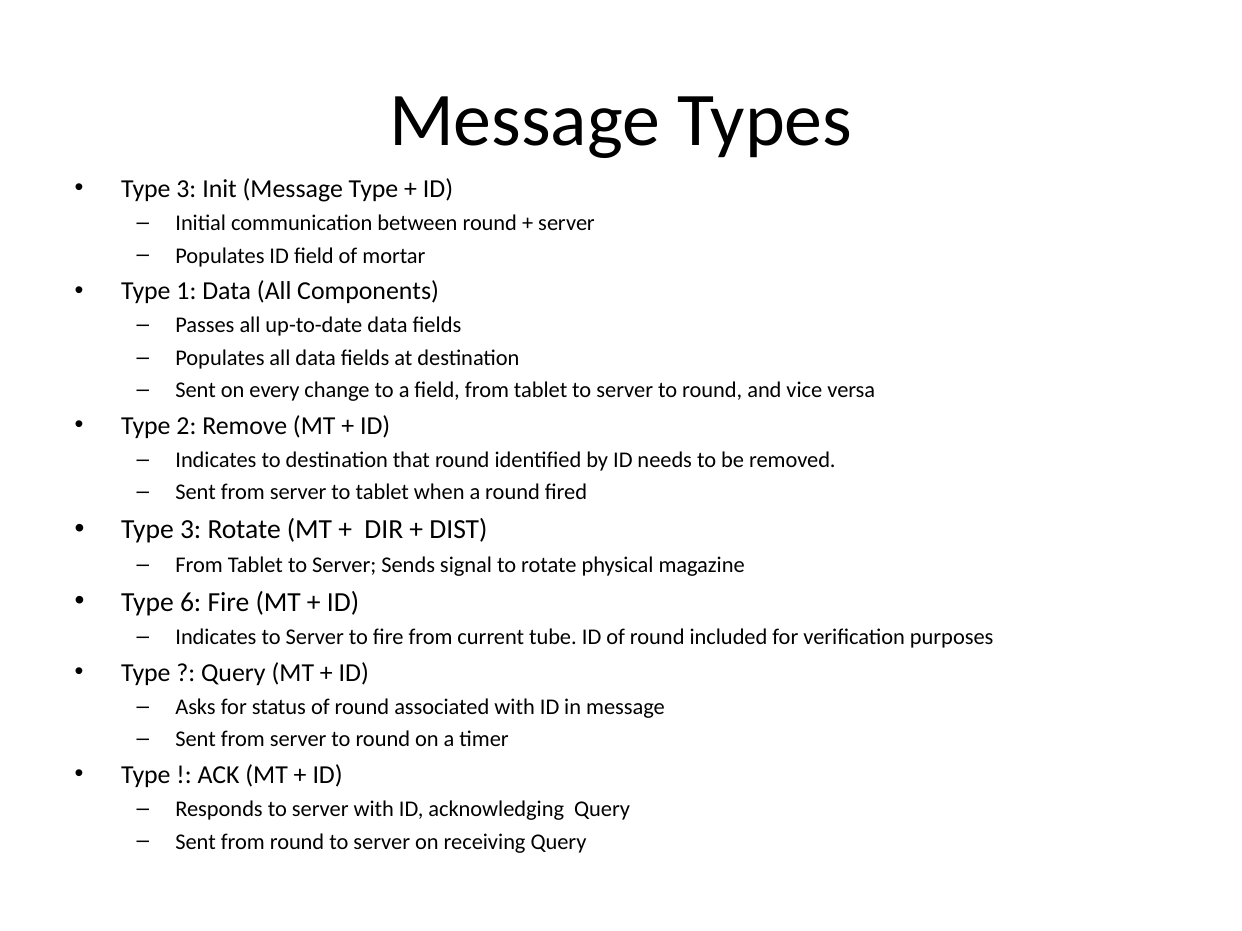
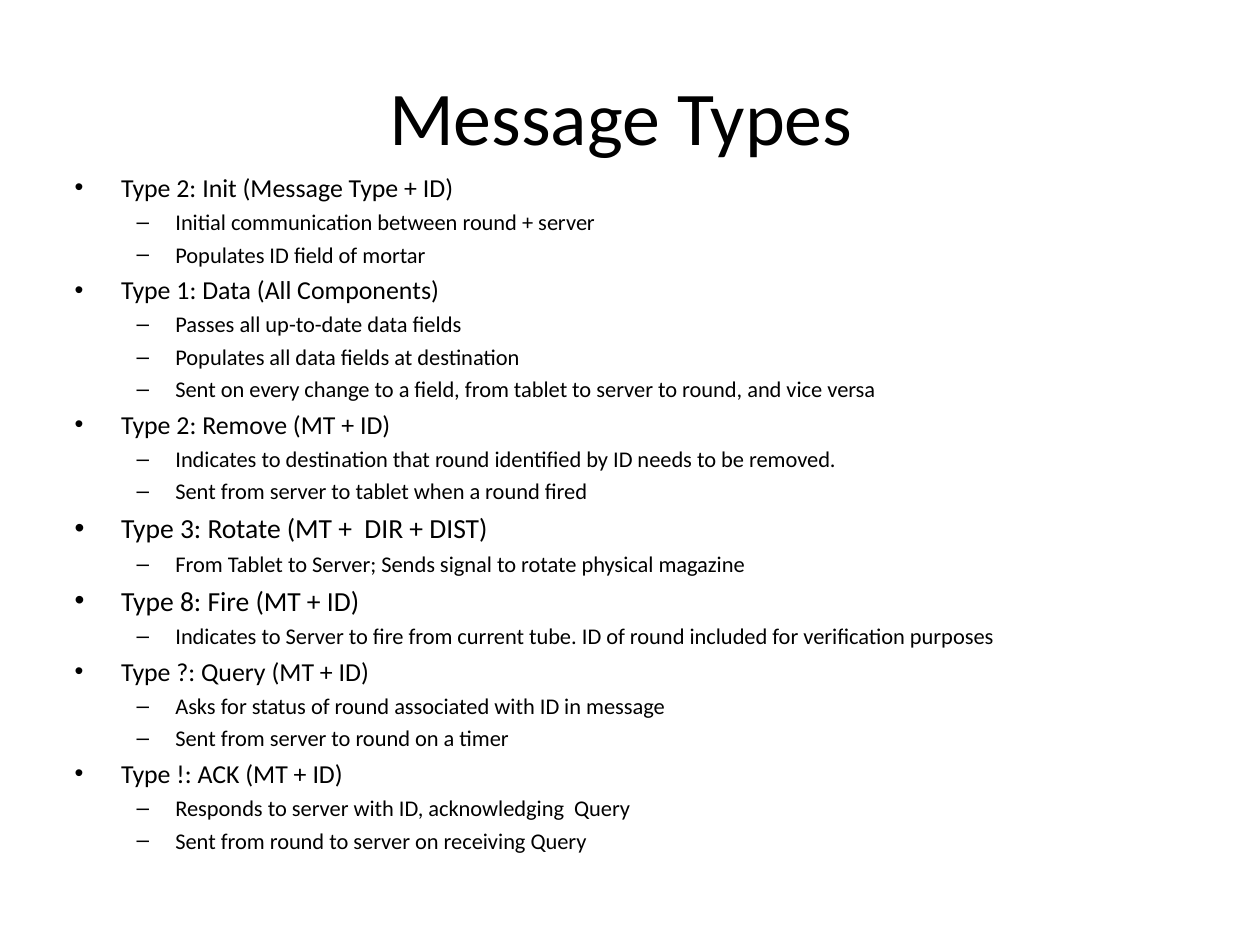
3: 3 -> 2 (186, 189)
6: 6 -> 8 (191, 603)
